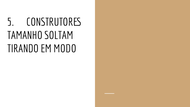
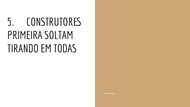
TAMANHO: TAMANHO -> PRIMEIRA (25, 35)
MODO: MODO -> TODAS (65, 49)
